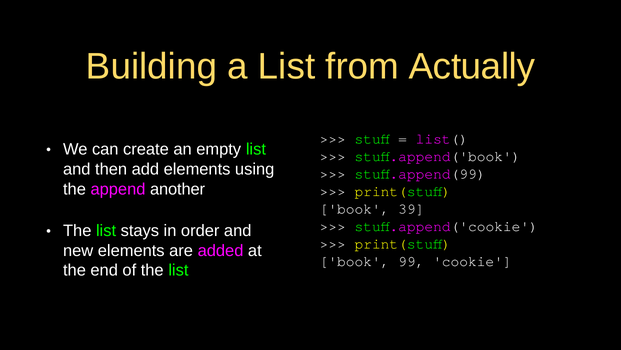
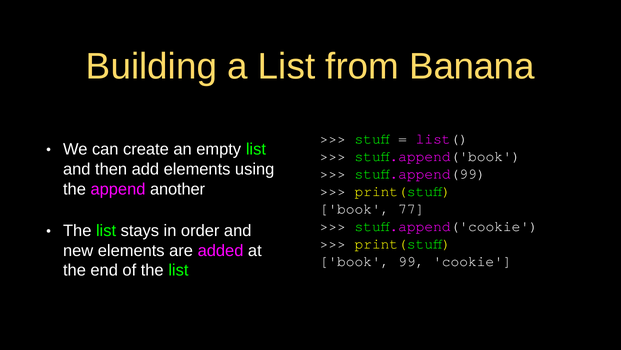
Actually: Actually -> Banana (472, 66)
39: 39 -> 77 (411, 209)
